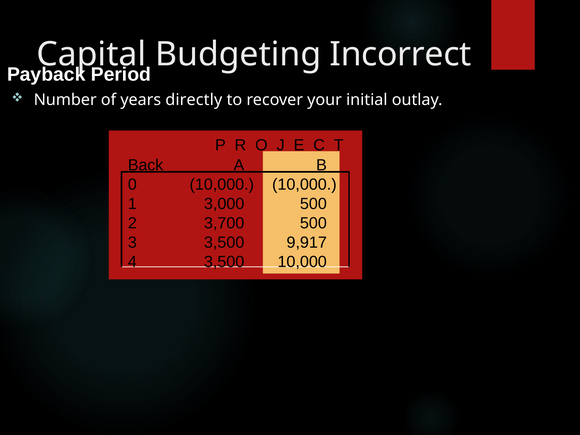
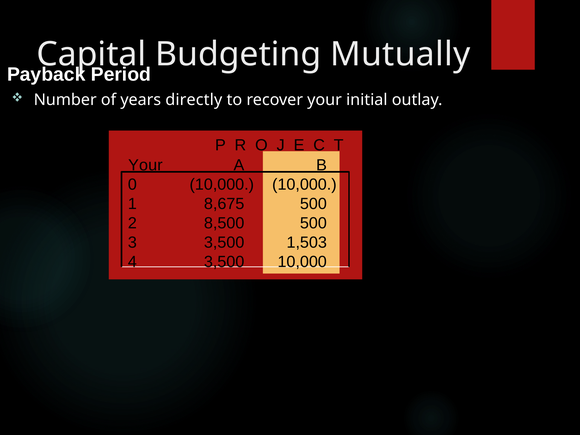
Incorrect: Incorrect -> Mutually (400, 54)
Back: Back -> Your (145, 165)
3,000: 3,000 -> 8,675 (224, 204)
3,700: 3,700 -> 8,500 (224, 223)
9,917: 9,917 -> 1,503 (307, 242)
